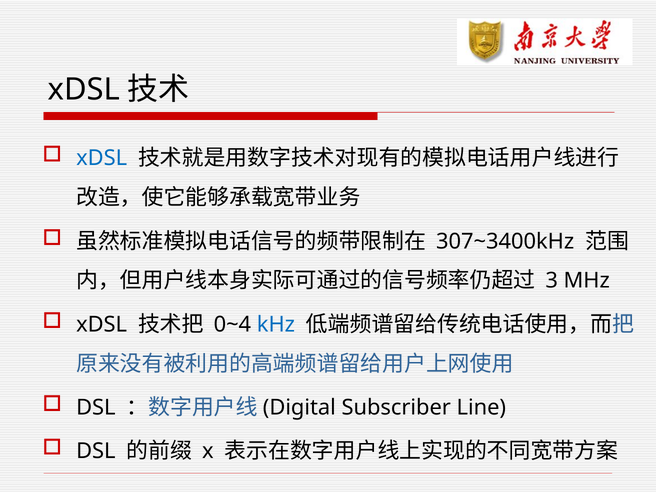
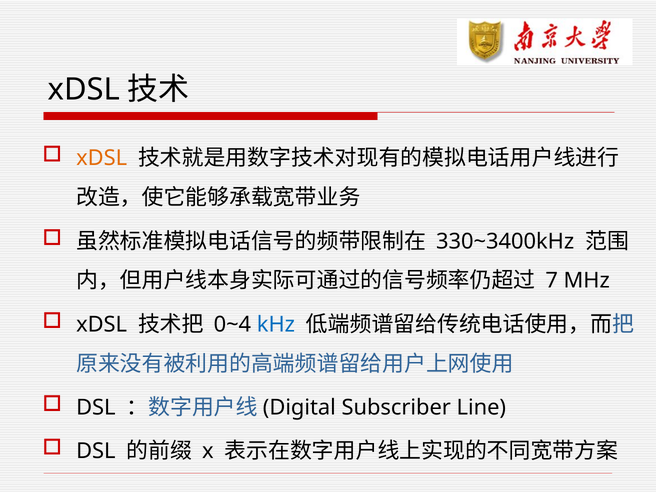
xDSL colour: blue -> orange (102, 158)
307~3400kHz: 307~3400kHz -> 330~3400kHz (505, 241)
3: 3 -> 7 (552, 281)
